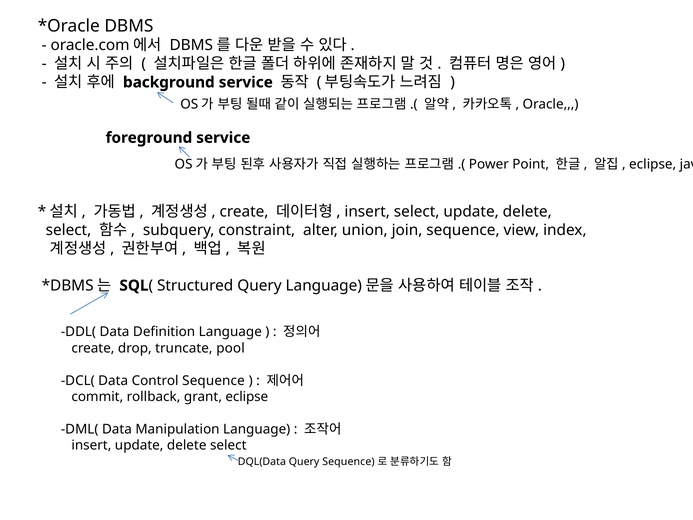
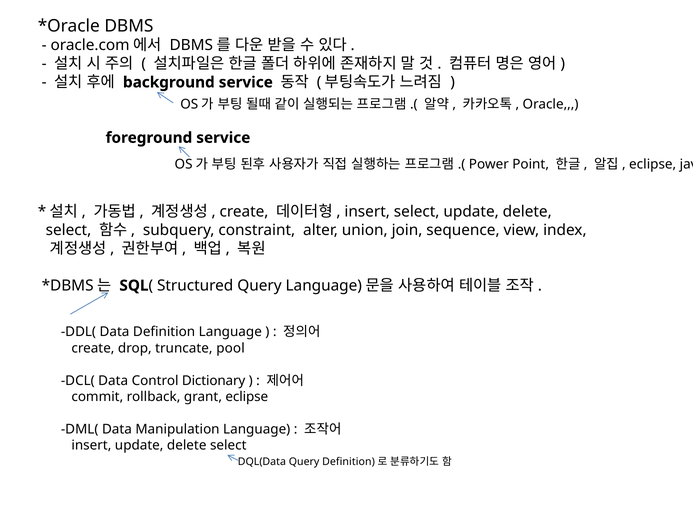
Control Sequence: Sequence -> Dictionary (214, 380)
Query Sequence: Sequence -> Definition (348, 462)
